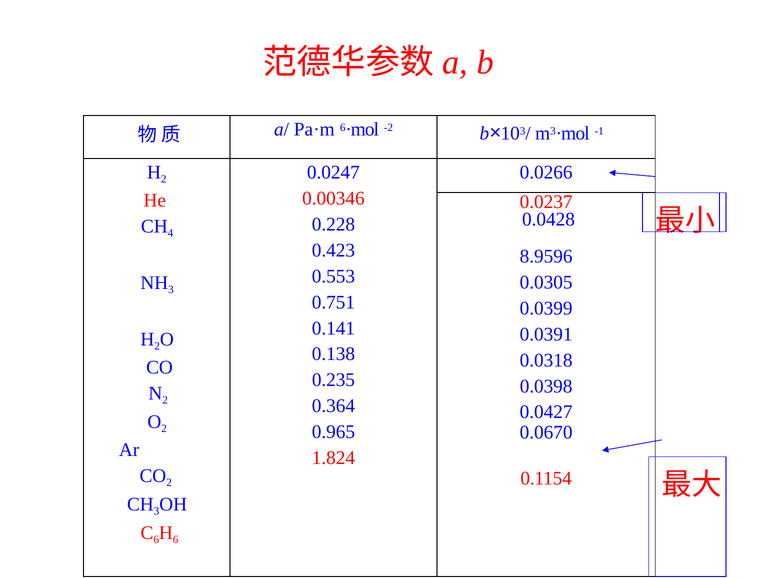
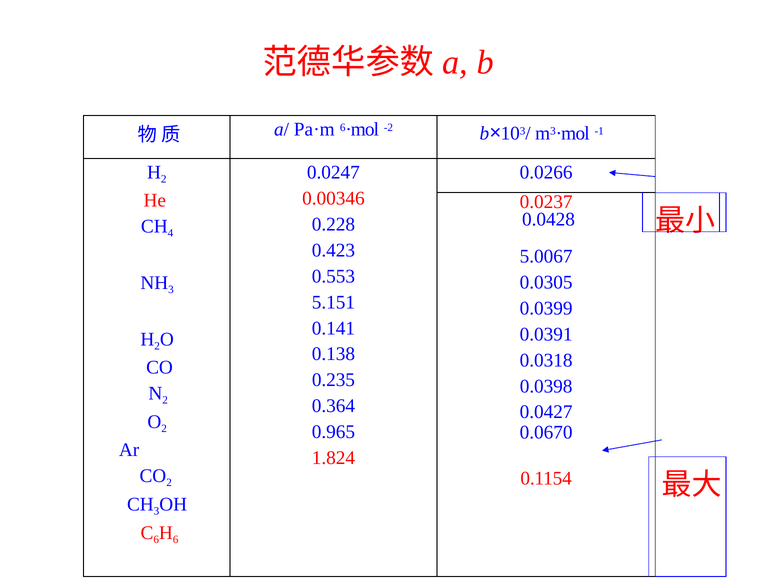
8.9596: 8.9596 -> 5.0067 (546, 256)
0.751: 0.751 -> 5.151 (333, 302)
